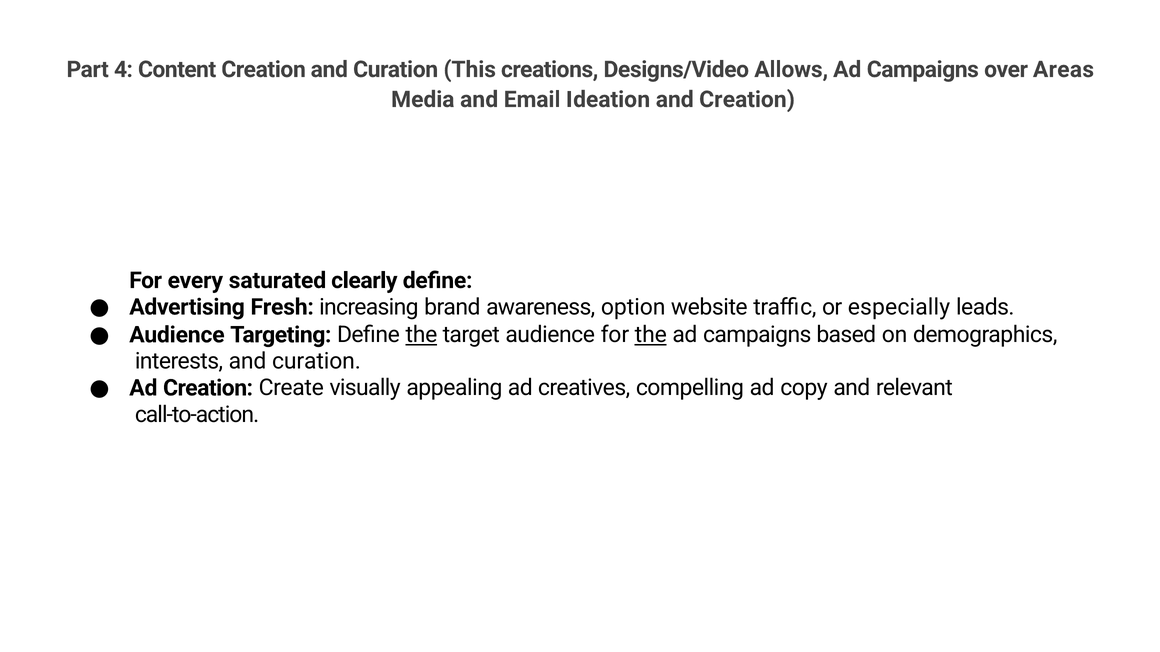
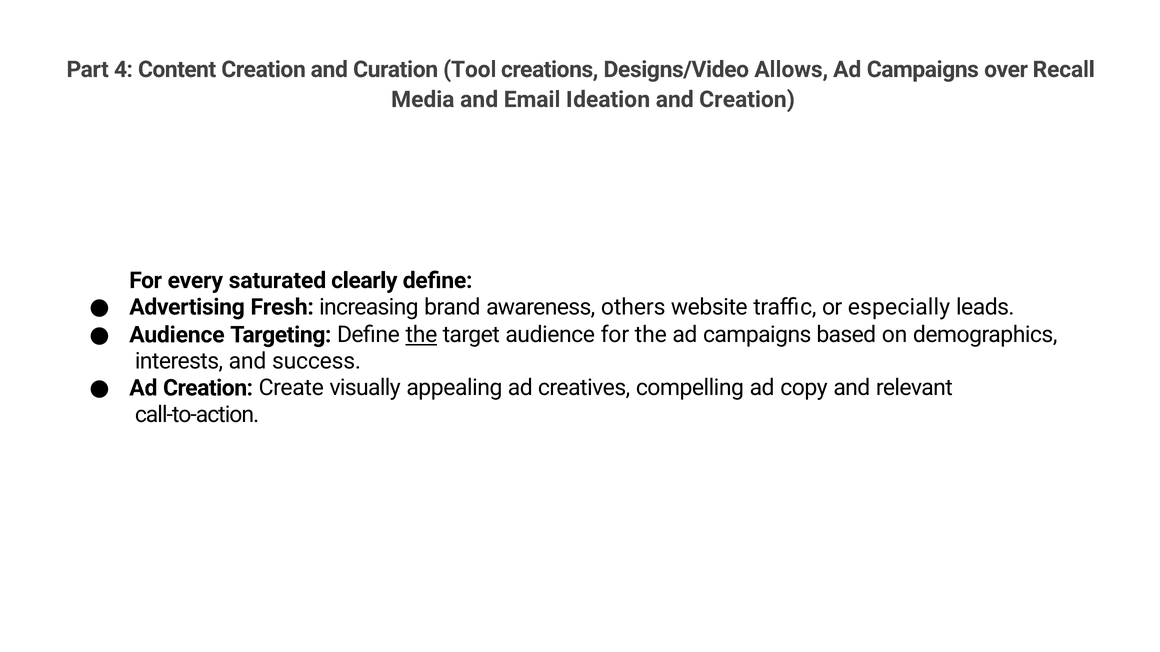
This: This -> Tool (470, 70)
Areas: Areas -> Recall (1064, 70)
option: option -> others (633, 307)
the underline: present -> none (651, 335)
interests and curation: curation -> success (316, 362)
